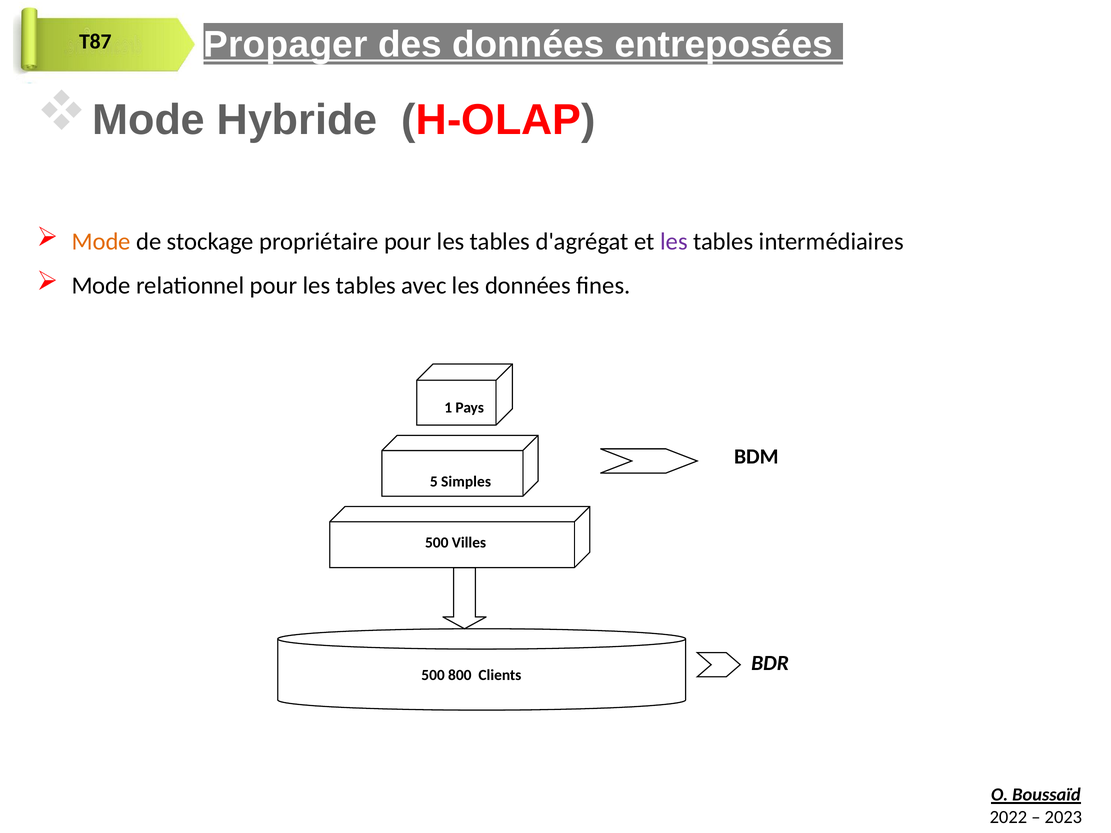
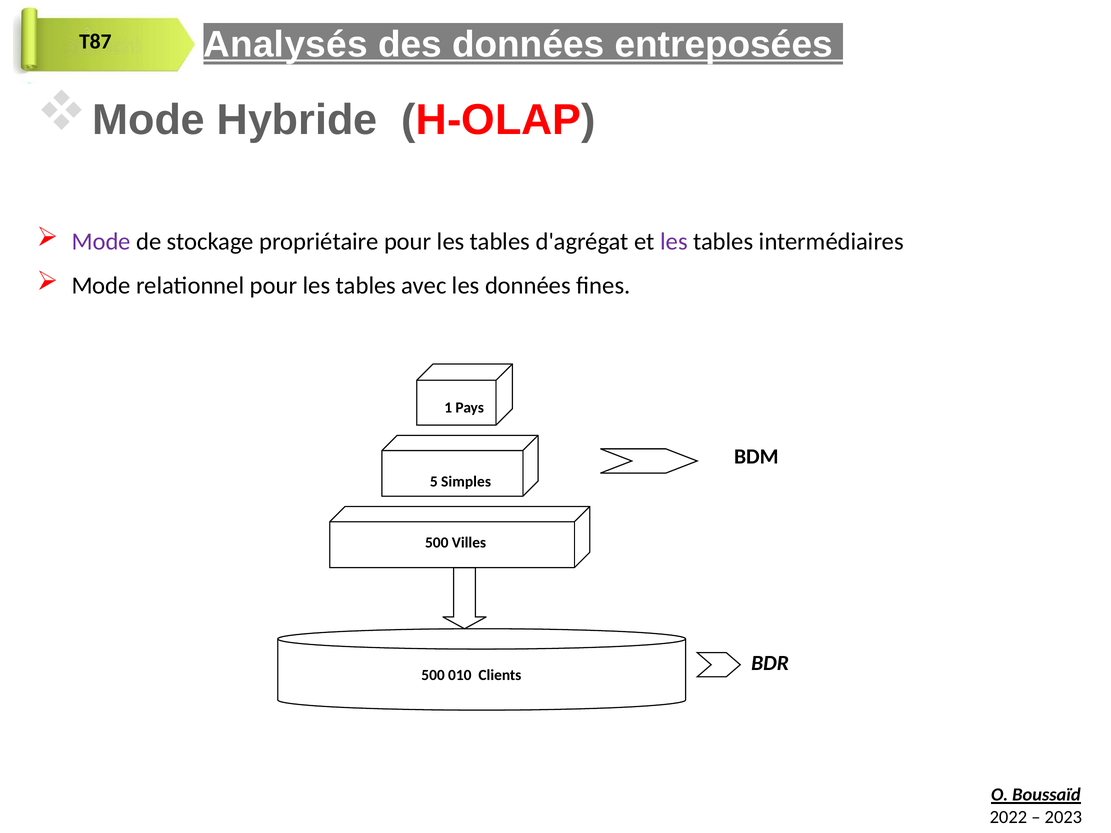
Propager: Propager -> Analysés (285, 44)
Mode colour: orange -> purple (101, 241)
800: 800 -> 010 (460, 675)
